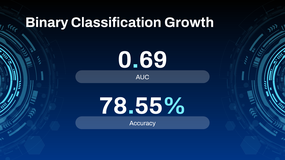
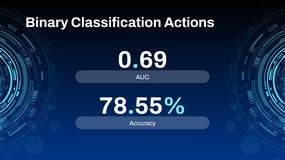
Growth: Growth -> Actions (189, 22)
